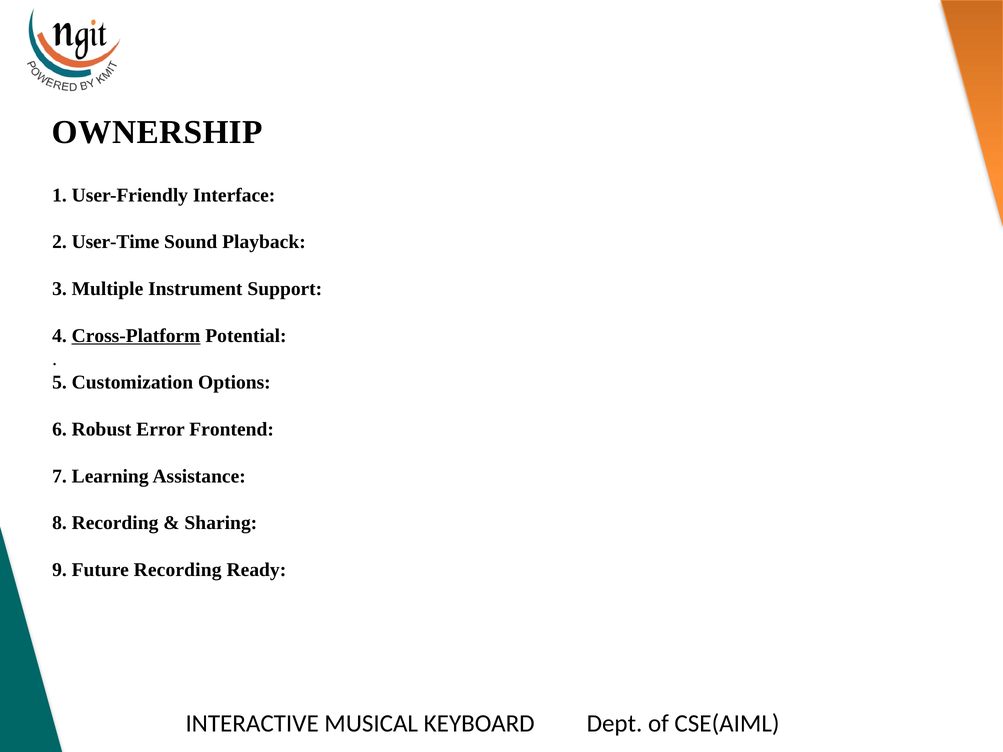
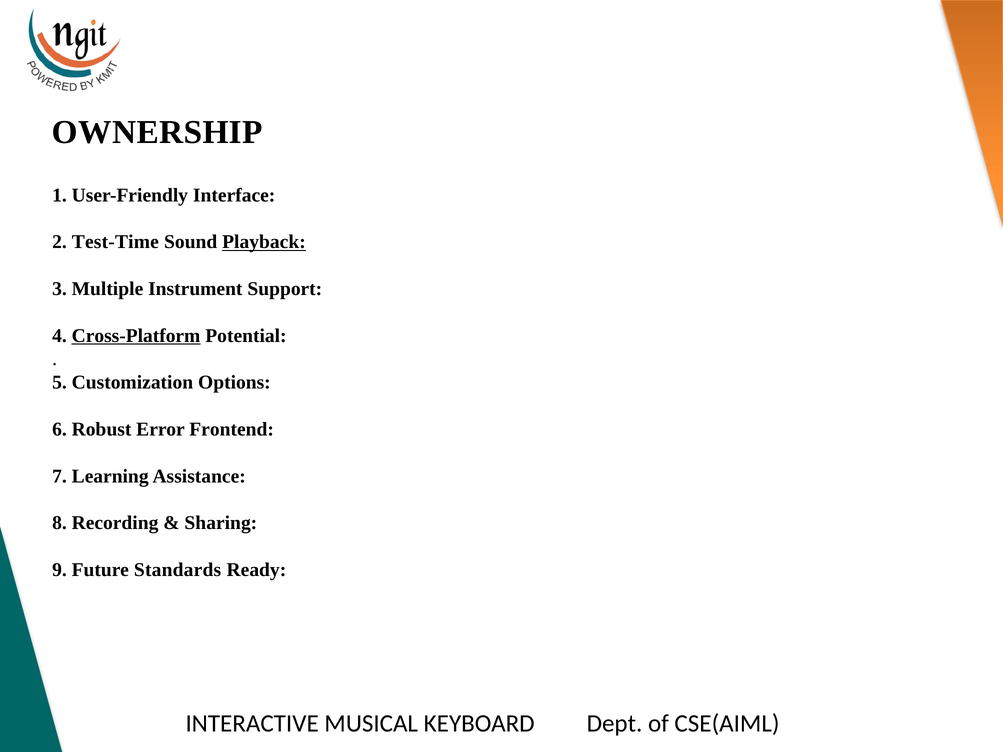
User-Time: User-Time -> Test-Time (115, 242)
Playback underline: none -> present (264, 242)
Future Recording: Recording -> Standards (178, 570)
